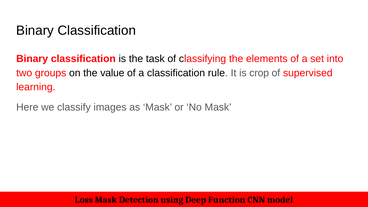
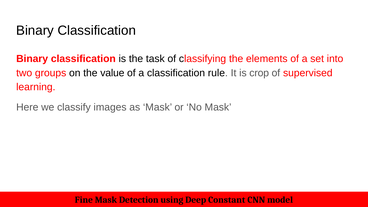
Loss: Loss -> Fine (84, 200)
Function: Function -> Constant (227, 200)
